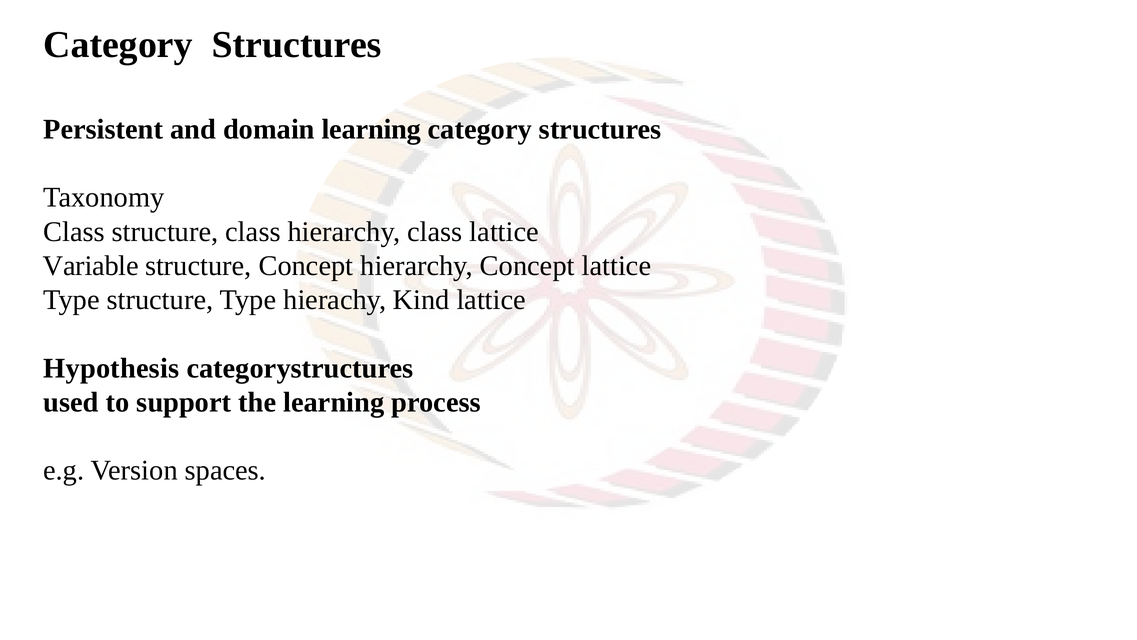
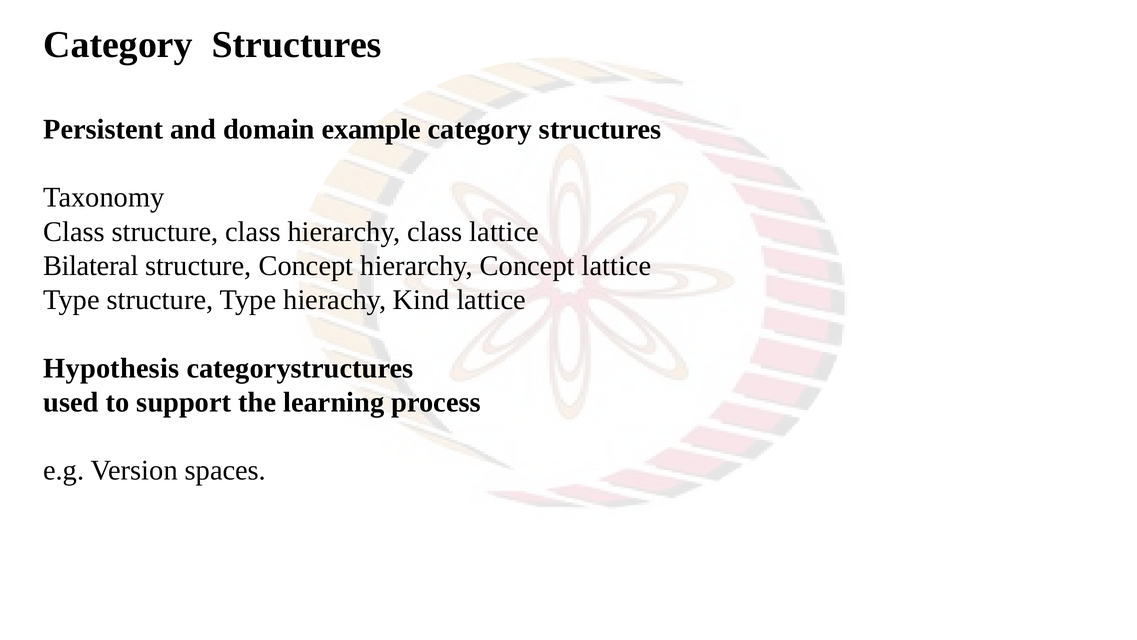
domain learning: learning -> example (371, 129)
Variable: Variable -> Bilateral (91, 266)
